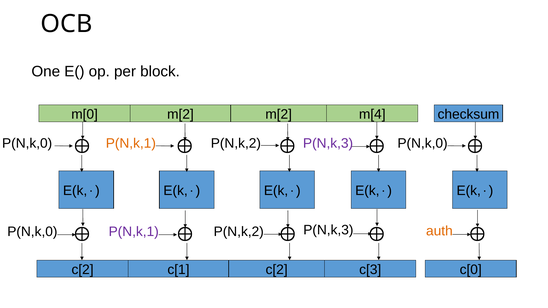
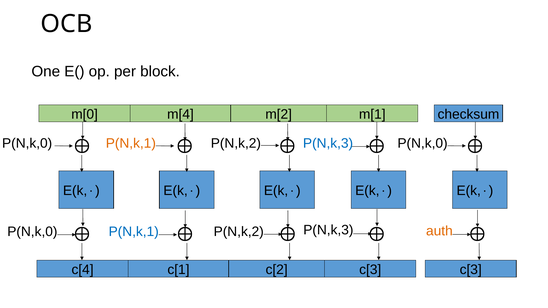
m[0 m[2: m[2 -> m[4 (180, 114)
m[4: m[4 -> m[1 (372, 114)
P(N,k,3 colour: purple -> blue (328, 144)
P(N,k,1 colour: purple -> blue (134, 232)
c[2: c[2 -> c[4 (83, 270)
c[0: c[0 -> c[3 (471, 270)
